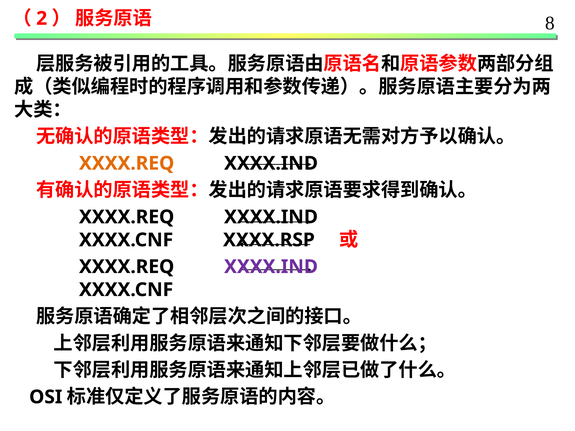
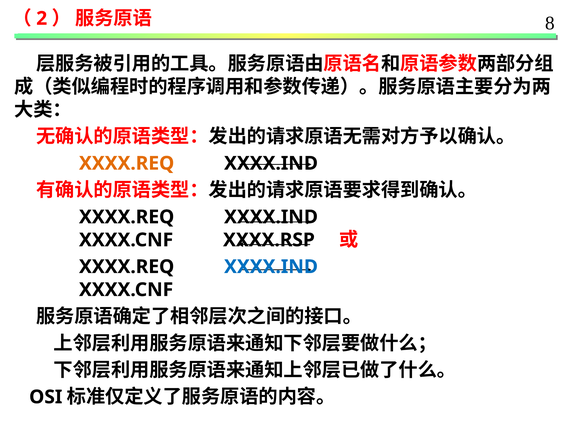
XXXX.IND colour: purple -> blue (271, 267)
